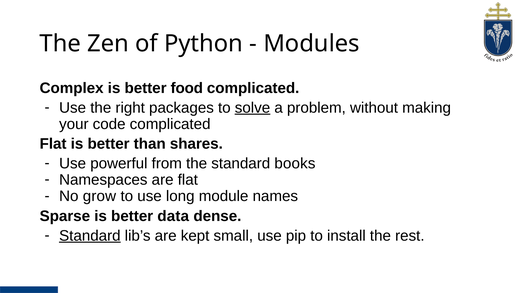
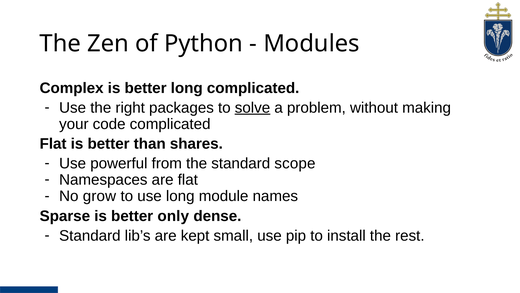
better food: food -> long (187, 88)
books: books -> scope (295, 163)
data: data -> only (173, 216)
Standard underline: present -> none (90, 235)
